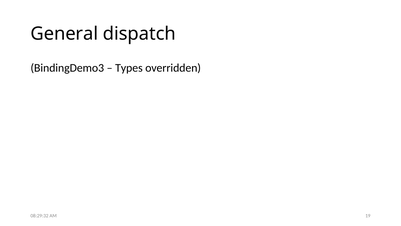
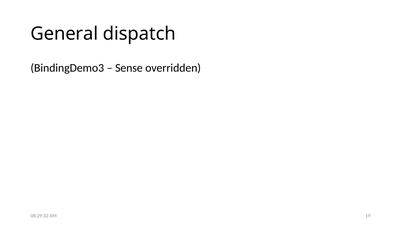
Types: Types -> Sense (129, 68)
